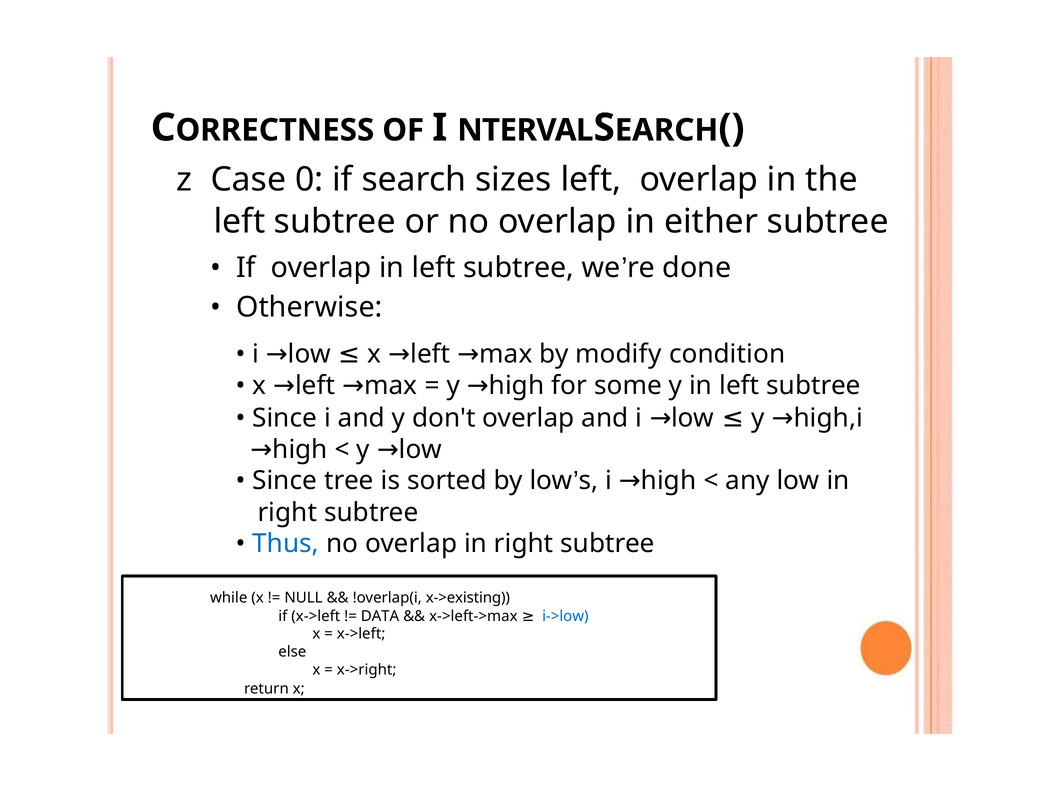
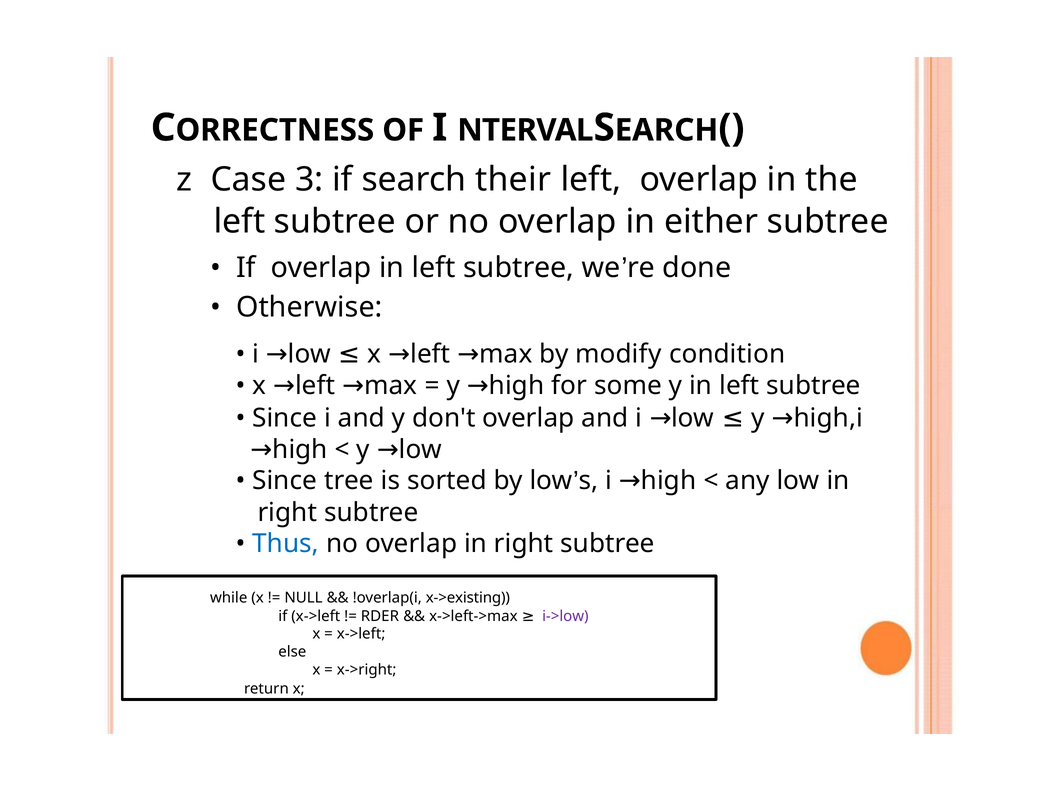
0: 0 -> 3 (309, 180)
sizes: sizes -> their (513, 180)
DATA: DATA -> RDER (380, 616)
i->low colour: blue -> purple (565, 616)
